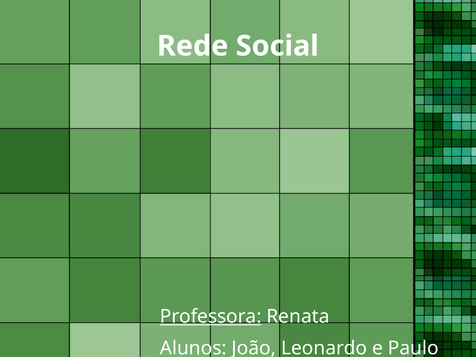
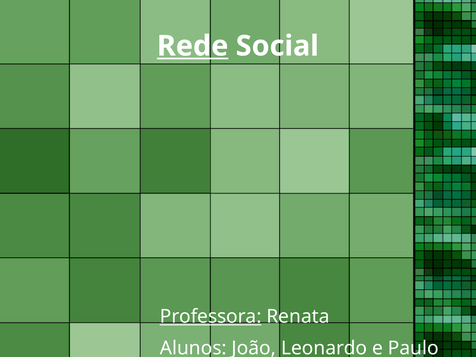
Rede underline: none -> present (193, 46)
